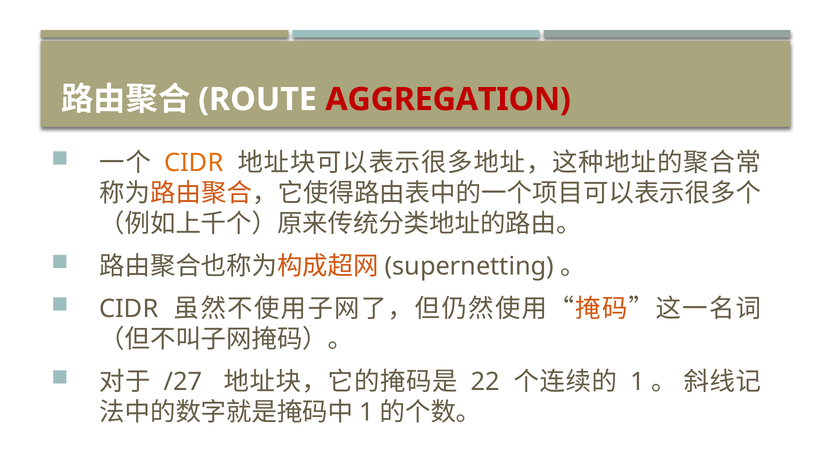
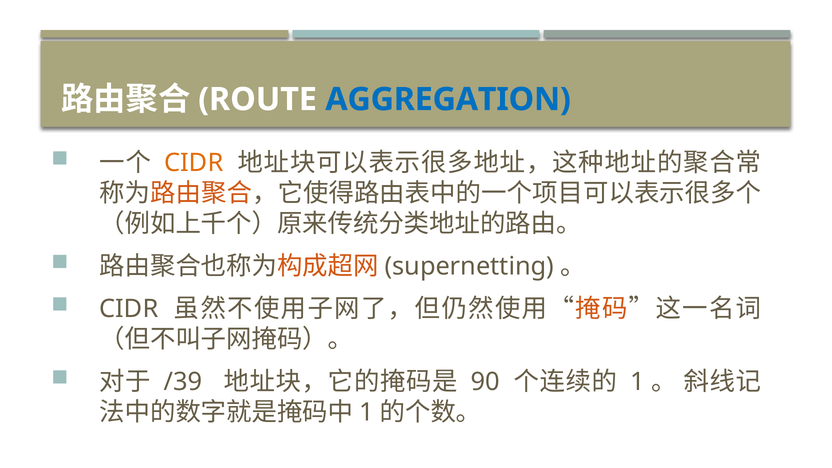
AGGREGATION colour: red -> blue (448, 99)
/27: /27 -> /39 (183, 382)
22: 22 -> 90 (485, 382)
